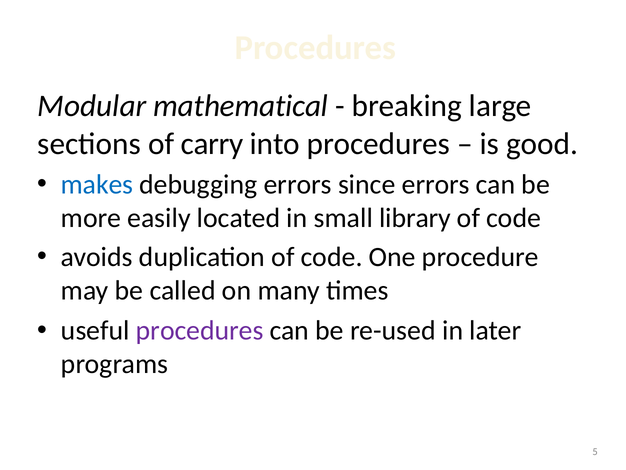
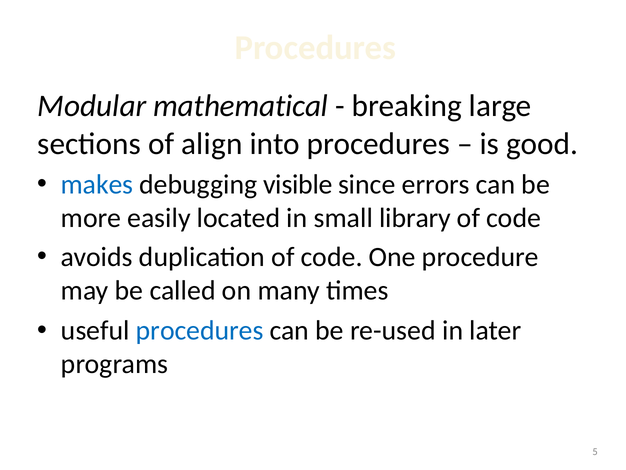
carry: carry -> align (212, 144)
debugging errors: errors -> visible (298, 184)
procedures colour: purple -> blue (200, 330)
